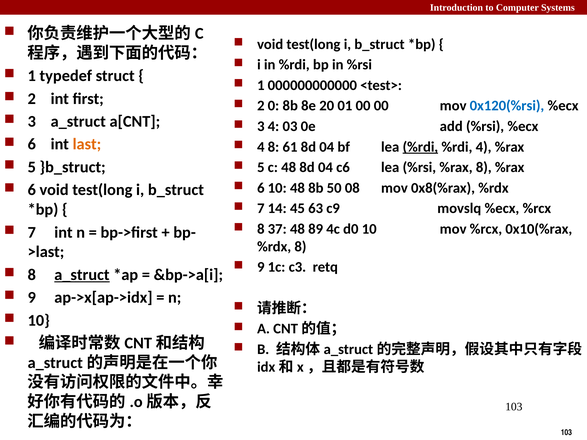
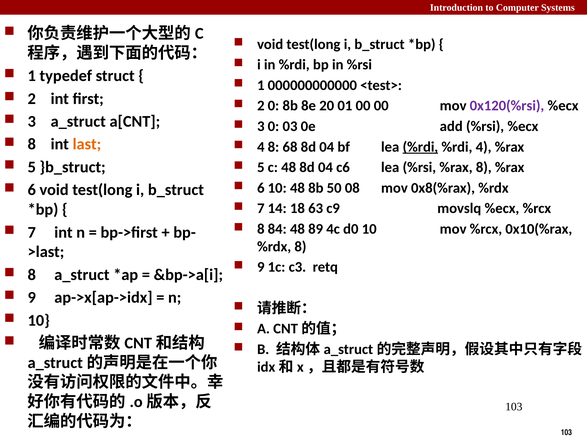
0x120(%rsi colour: blue -> purple (507, 106)
3 4: 4 -> 0 (273, 126)
6: 6 -> 8 (32, 144)
61: 61 -> 68 (290, 147)
45: 45 -> 18 (297, 209)
37: 37 -> 84 (277, 229)
a_struct underline: present -> none (82, 275)
